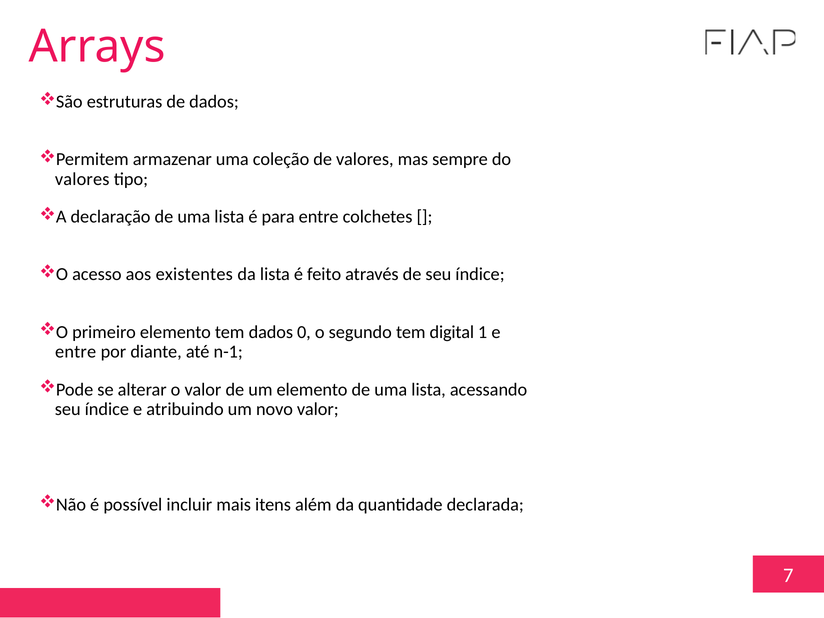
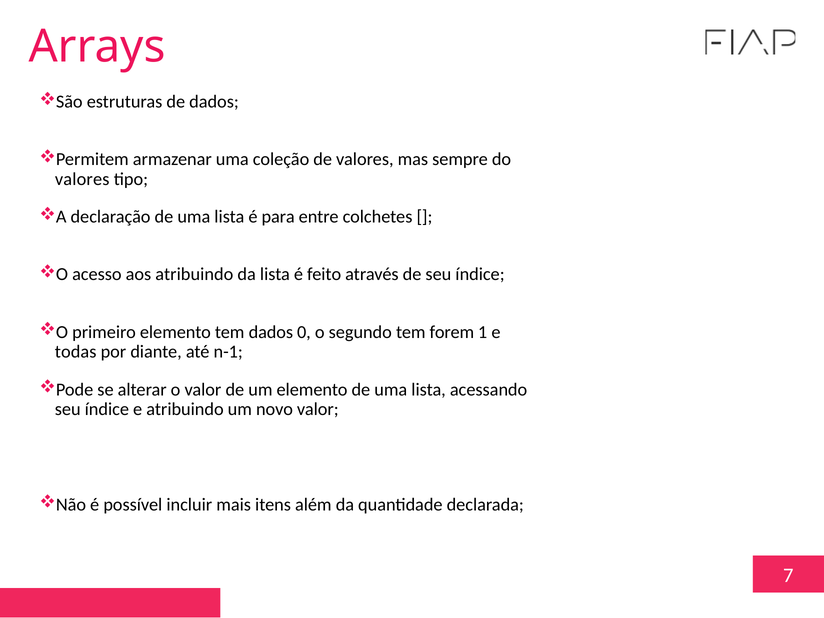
aos existentes: existentes -> atribuindo (194, 274)
digital: digital -> forem (452, 332)
entre: entre -> todas (76, 352)
